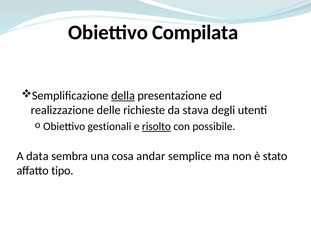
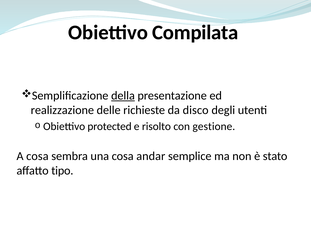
stava: stava -> disco (196, 110)
gestionali: gestionali -> protected (110, 126)
risolto underline: present -> none (156, 126)
possibile: possibile -> gestione (214, 126)
A data: data -> cosa (37, 156)
